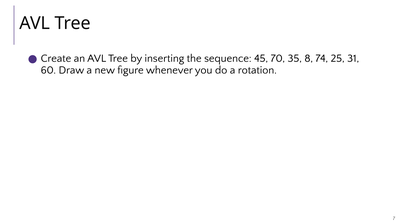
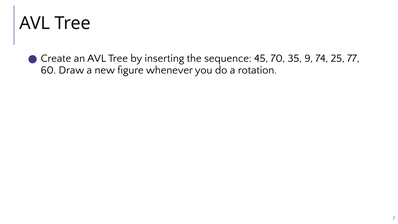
8: 8 -> 9 (309, 58)
31: 31 -> 77 (353, 58)
